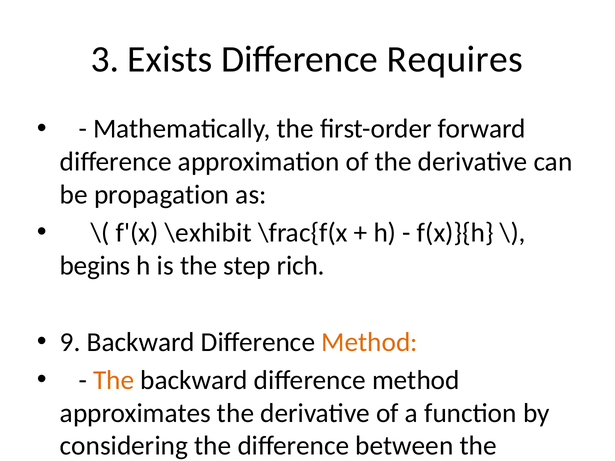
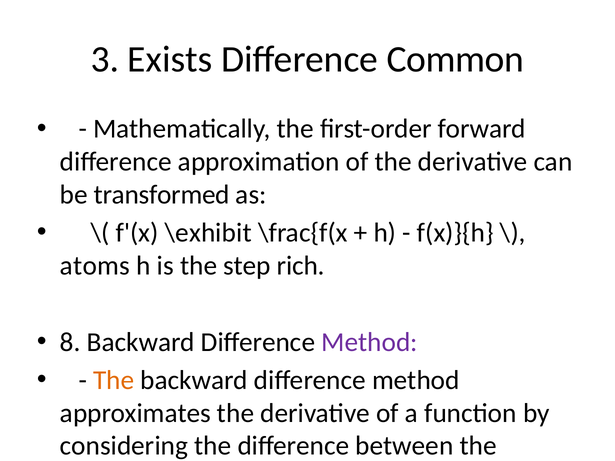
Requires: Requires -> Common (455, 60)
propagation: propagation -> transformed (162, 195)
begins: begins -> atoms (95, 266)
9: 9 -> 8 (70, 342)
Method colour: orange -> purple (370, 342)
